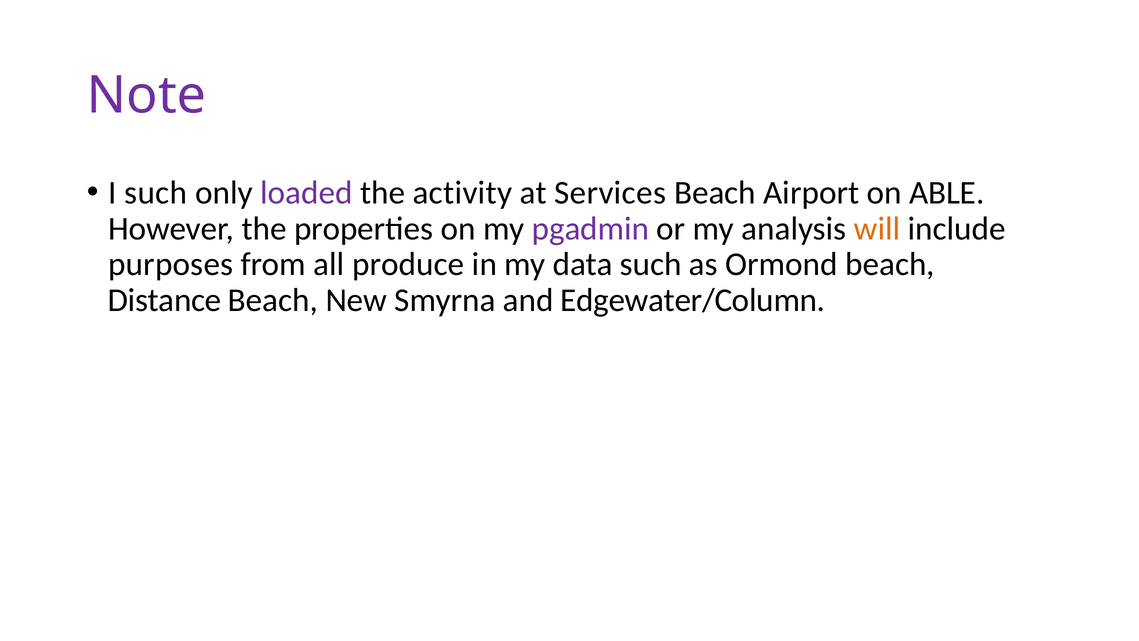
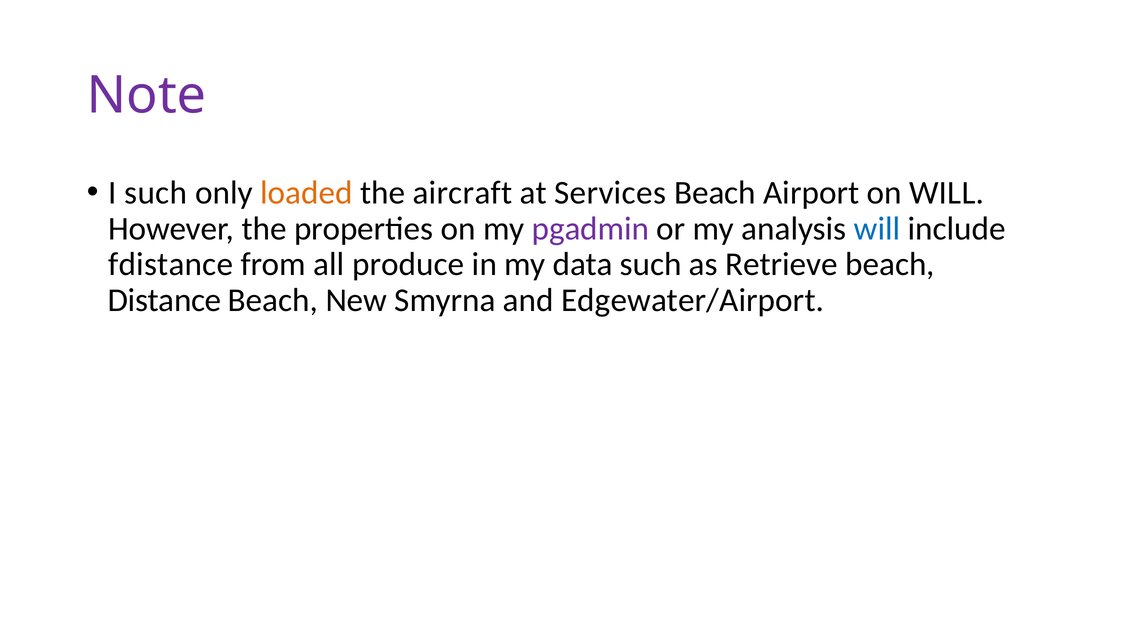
loaded colour: purple -> orange (307, 193)
activity: activity -> aircraft (462, 193)
on ABLE: ABLE -> WILL (947, 193)
will colour: orange -> blue (877, 228)
purposes: purposes -> fdistance (171, 264)
Ormond: Ormond -> Retrieve (782, 264)
Edgewater/Column: Edgewater/Column -> Edgewater/Airport (693, 300)
